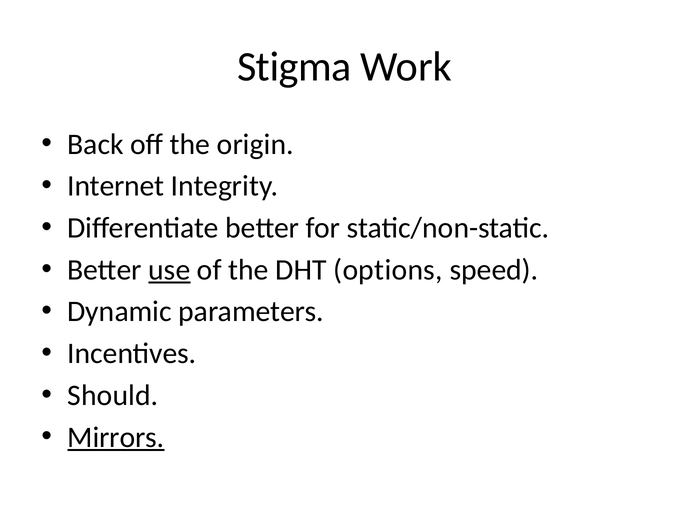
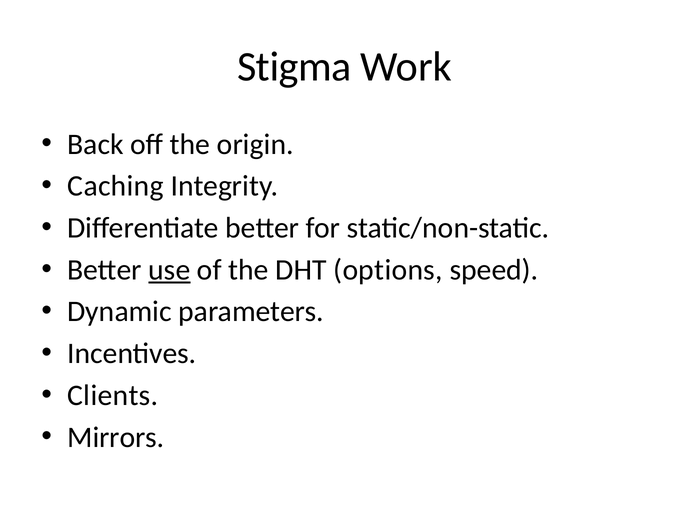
Internet: Internet -> Caching (116, 186)
Should: Should -> Clients (113, 395)
Mirrors underline: present -> none (116, 437)
